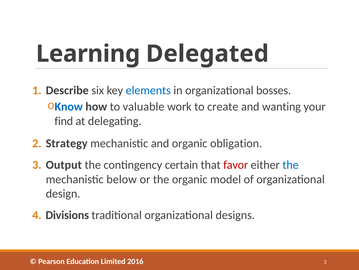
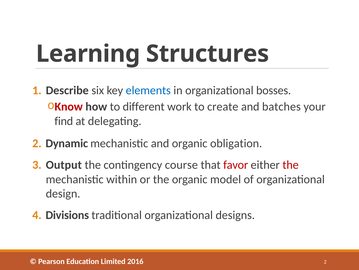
Delegated: Delegated -> Structures (208, 54)
Know colour: blue -> red (69, 106)
valuable: valuable -> different (144, 106)
wanting: wanting -> batches (281, 106)
Strategy: Strategy -> Dynamic (67, 143)
certain: certain -> course (181, 164)
the colour: blue -> red (291, 164)
below: below -> within (122, 179)
